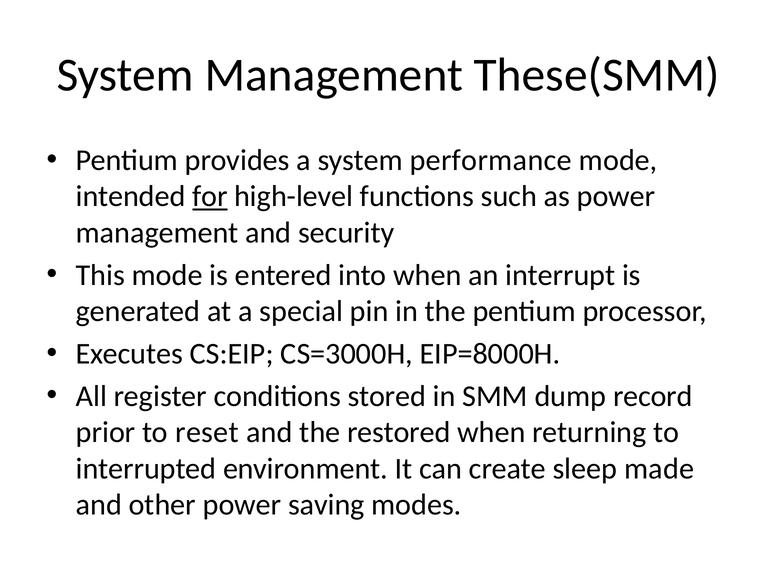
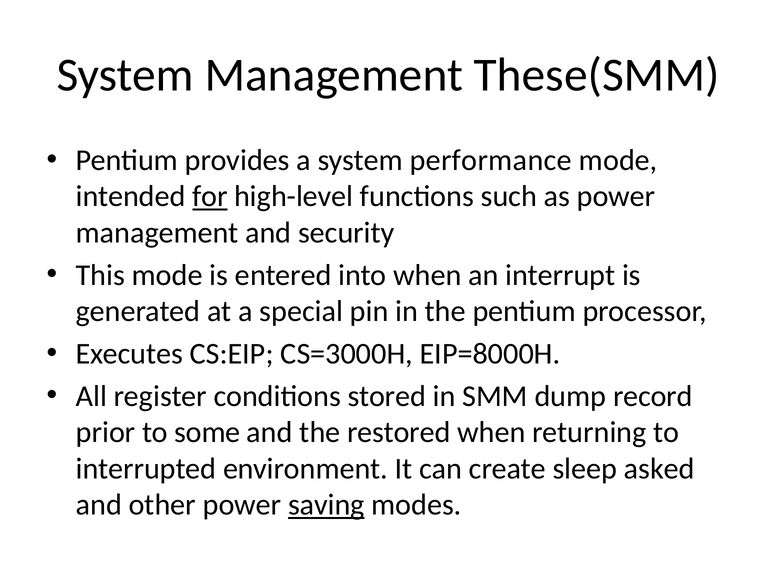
reset: reset -> some (207, 432)
made: made -> asked (659, 469)
saving underline: none -> present (326, 505)
